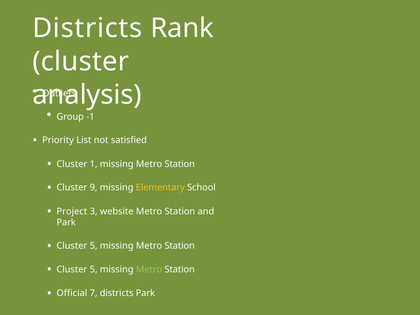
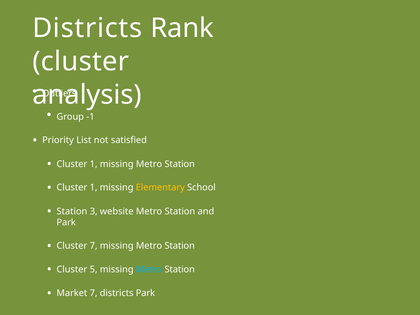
9: 9 -> 1 (94, 188)
Project: Project -> Station (72, 211)
5: 5 -> 7 (94, 246)
Metro colour: light green -> light blue (149, 269)
Official: Official -> Market (72, 293)
